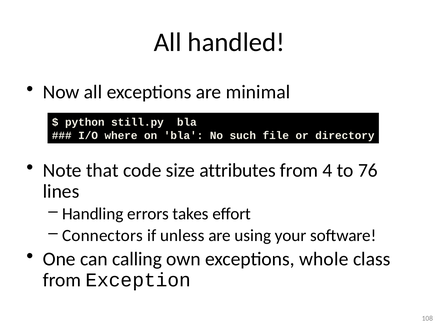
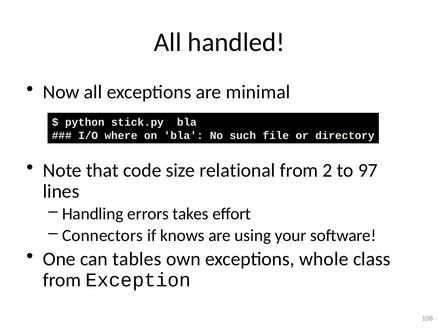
still.py: still.py -> stick.py (137, 122)
attributes: attributes -> relational (237, 171)
4: 4 -> 2 (328, 171)
76: 76 -> 97 (368, 171)
unless: unless -> knows (182, 236)
calling: calling -> tables (137, 259)
